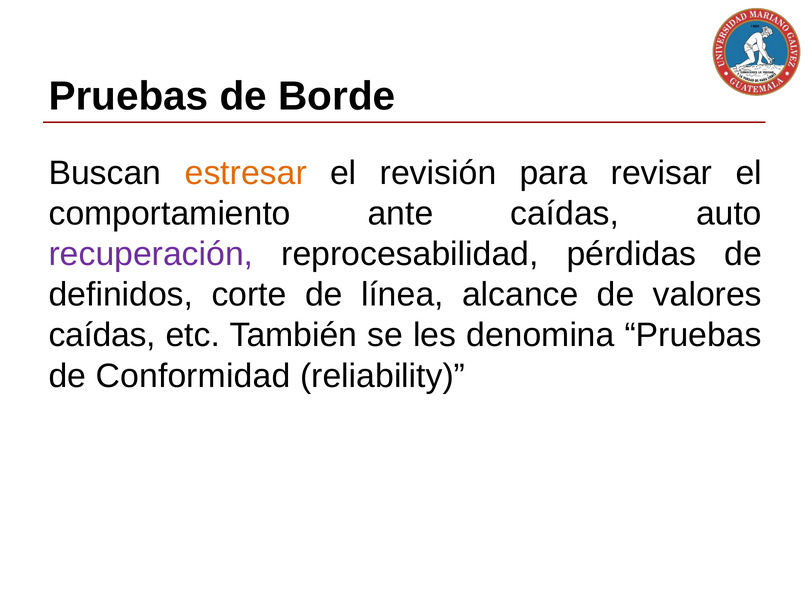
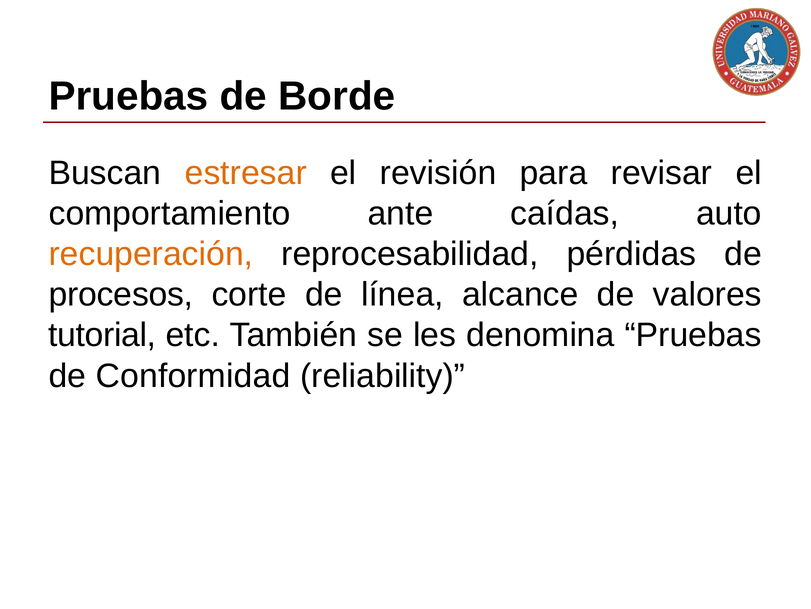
recuperación colour: purple -> orange (151, 254)
definidos: definidos -> procesos (121, 294)
caídas: caídas -> tutorial (102, 335)
